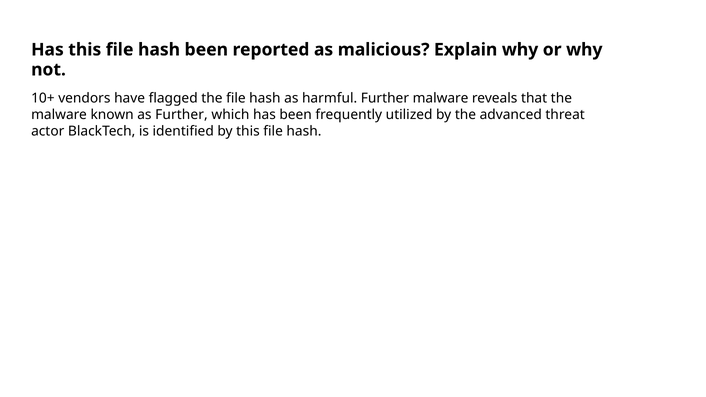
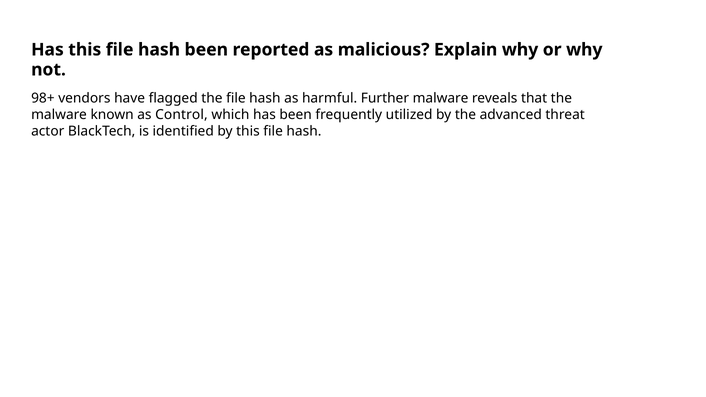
10+: 10+ -> 98+ (43, 98)
as Further: Further -> Control (181, 115)
